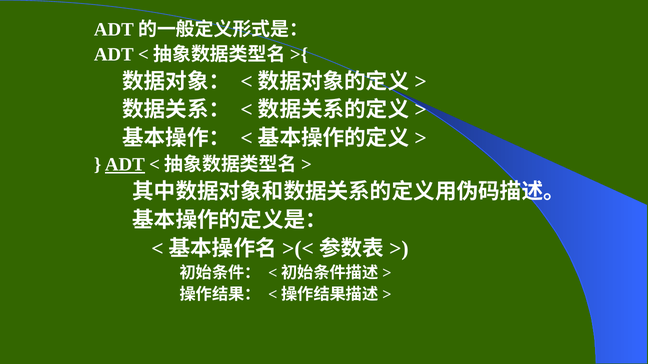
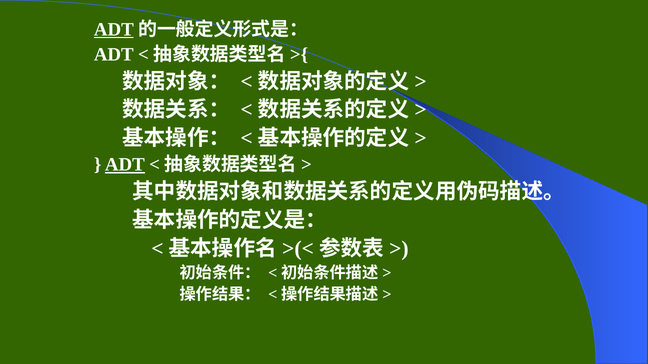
ADT underline: none -> present (114, 29)
